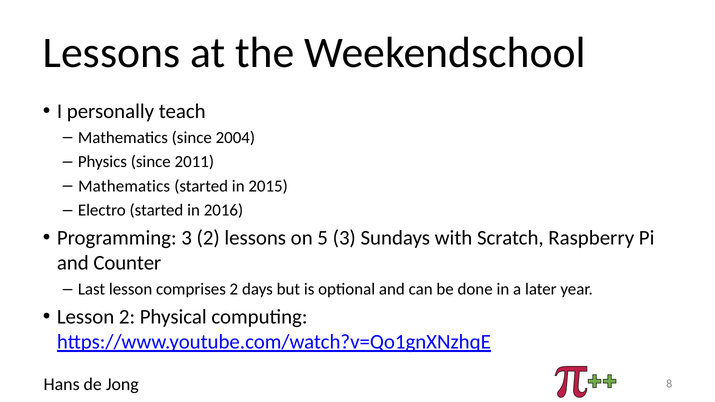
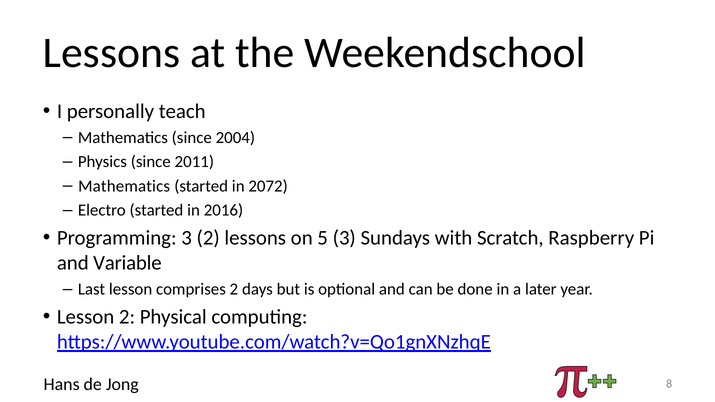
2015: 2015 -> 2072 (268, 186)
Counter: Counter -> Variable (127, 263)
